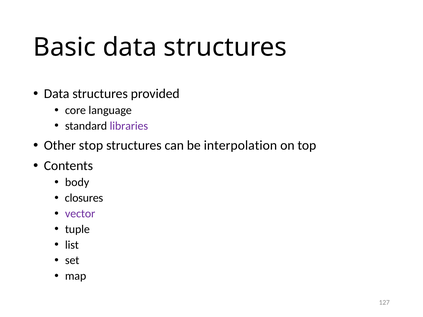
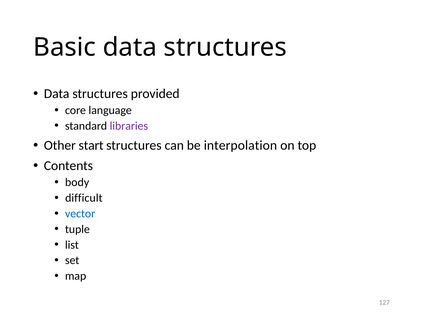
stop: stop -> start (91, 145)
closures: closures -> difficult (84, 198)
vector colour: purple -> blue (80, 214)
